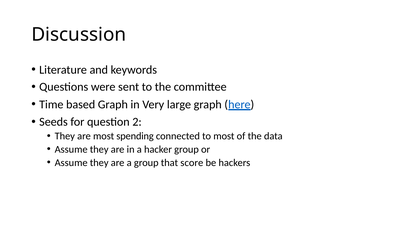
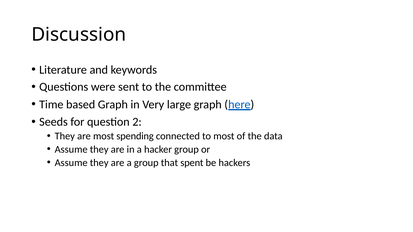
score: score -> spent (192, 163)
